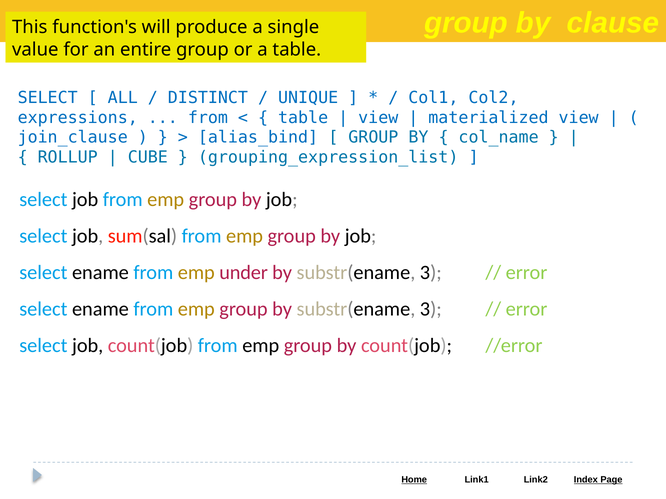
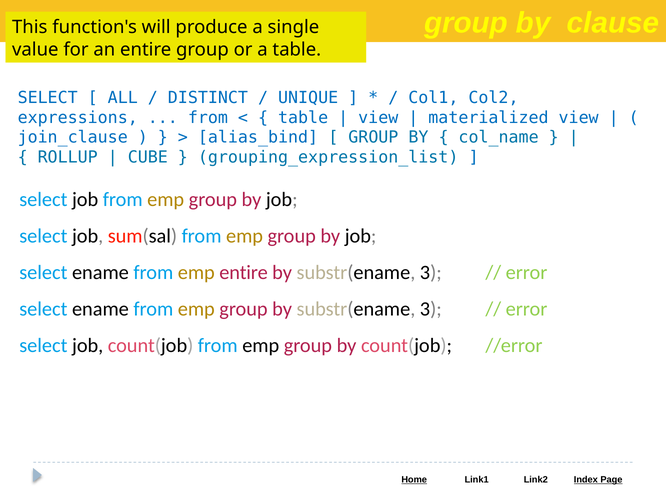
emp under: under -> entire (244, 273)
